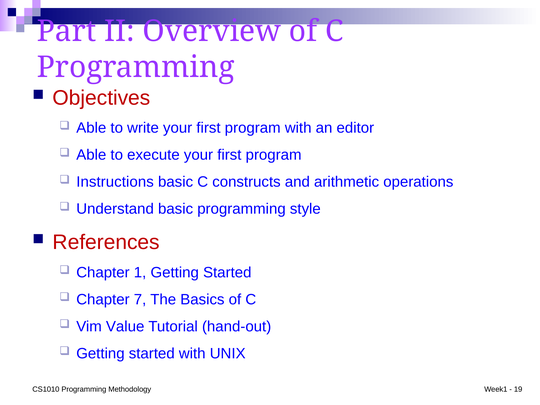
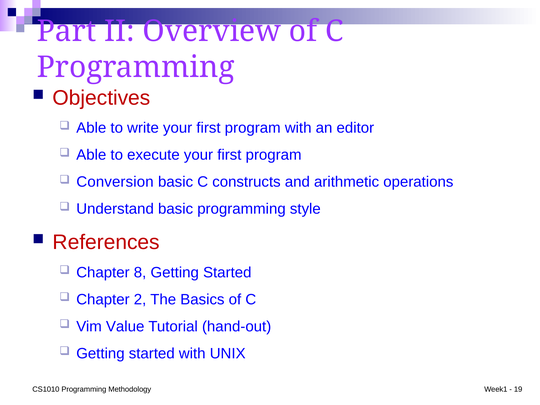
Instructions: Instructions -> Conversion (115, 182)
1: 1 -> 8 (140, 272)
7: 7 -> 2 (140, 299)
